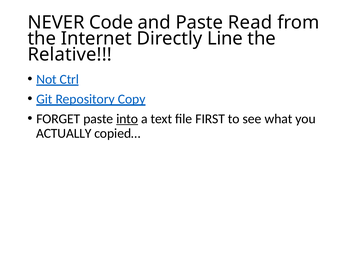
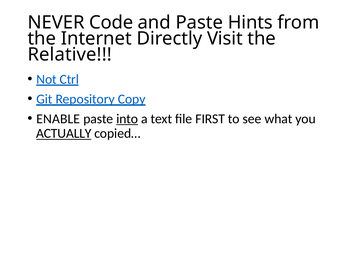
Read: Read -> Hints (250, 22)
Line: Line -> Visit (225, 38)
FORGET: FORGET -> ENABLE (58, 119)
ACTUALLY underline: none -> present (64, 133)
